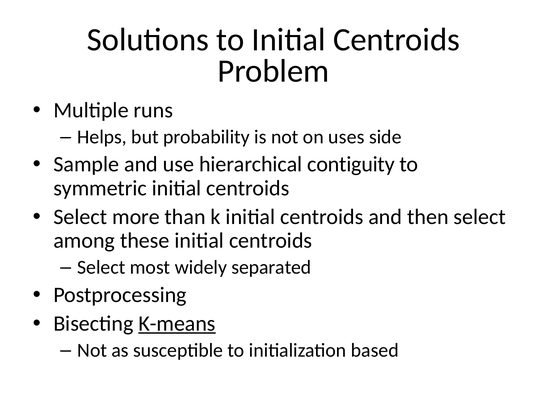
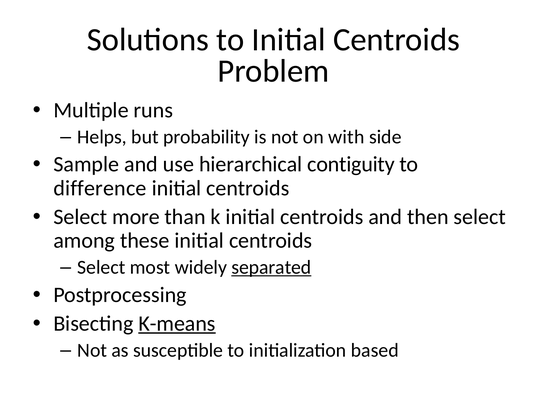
uses: uses -> with (346, 137)
symmetric: symmetric -> difference (100, 188)
separated underline: none -> present (271, 268)
